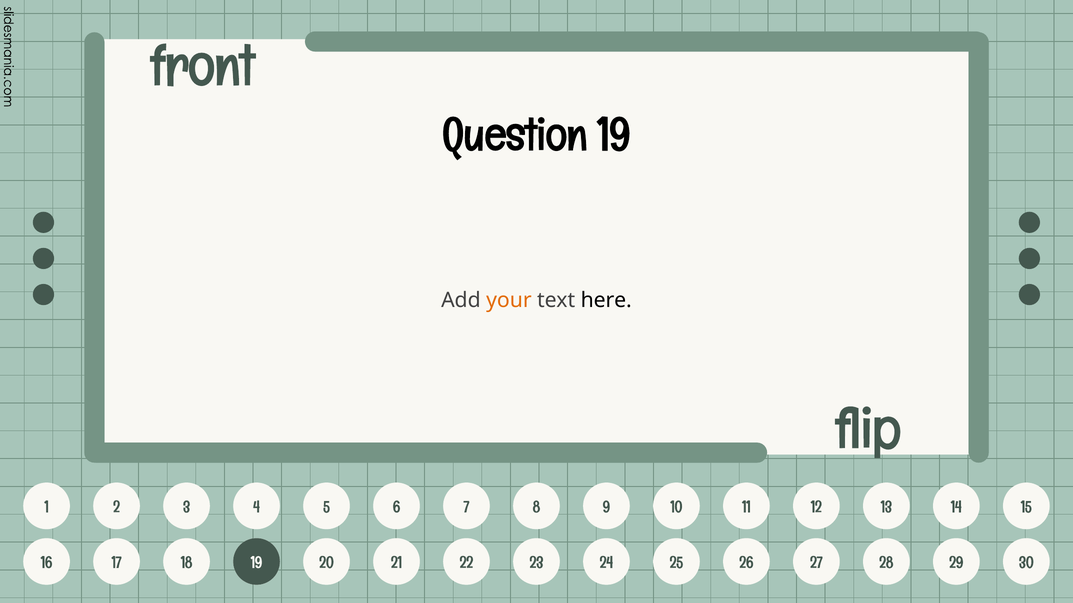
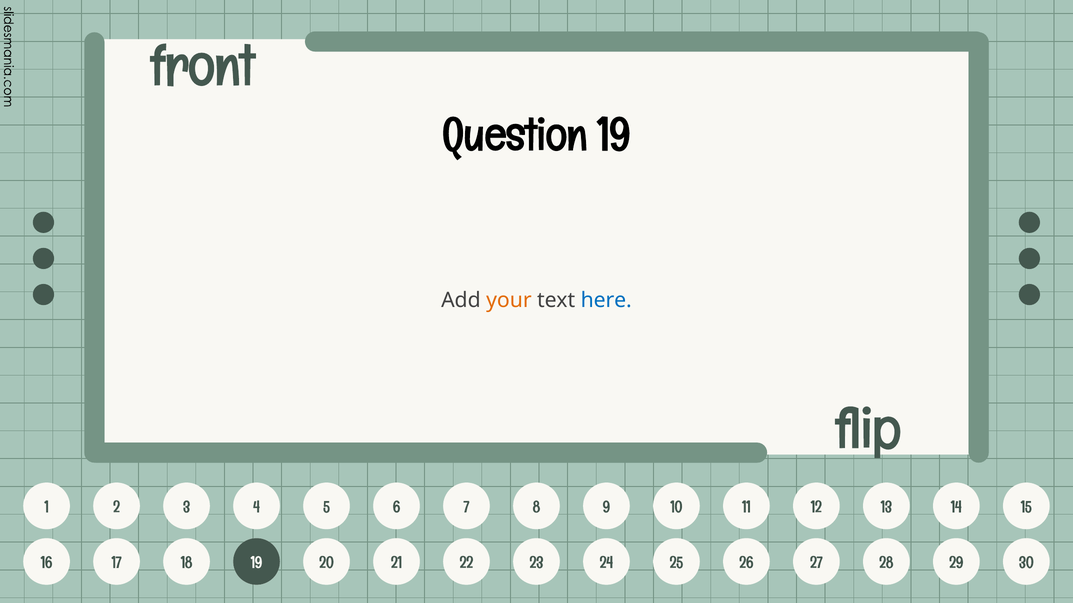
here colour: black -> blue (606, 300)
